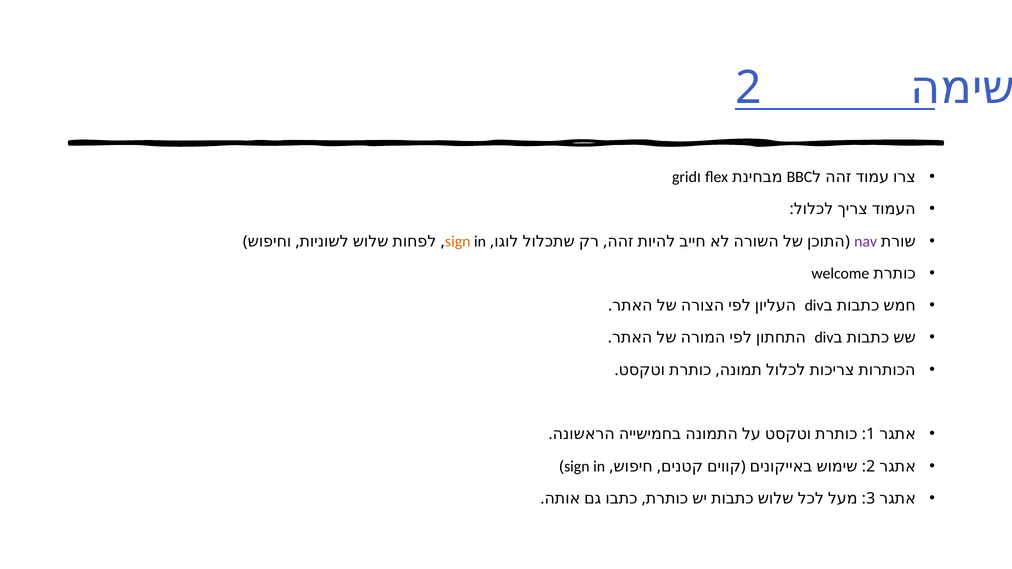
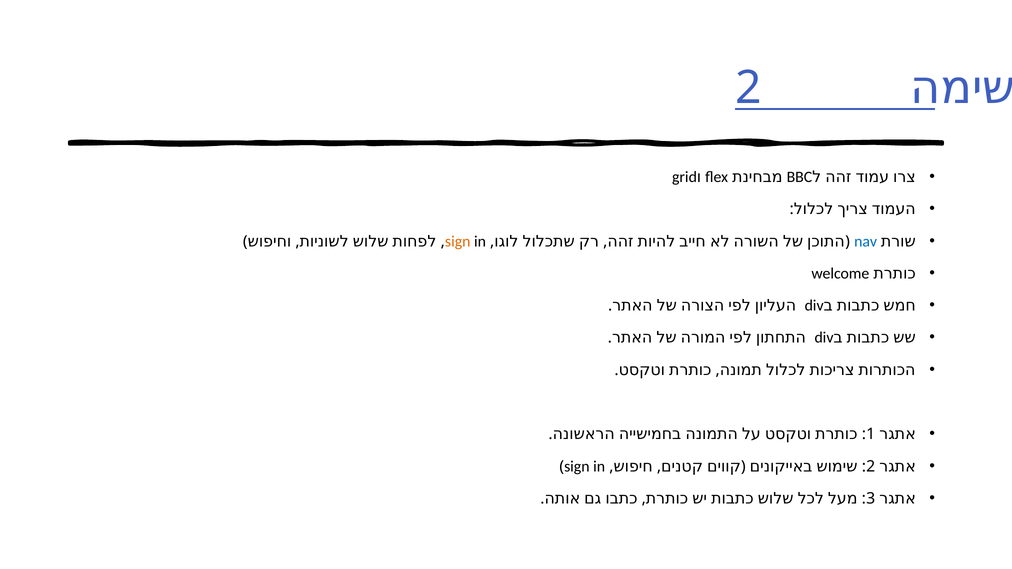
nav colour: purple -> blue (866, 241)
